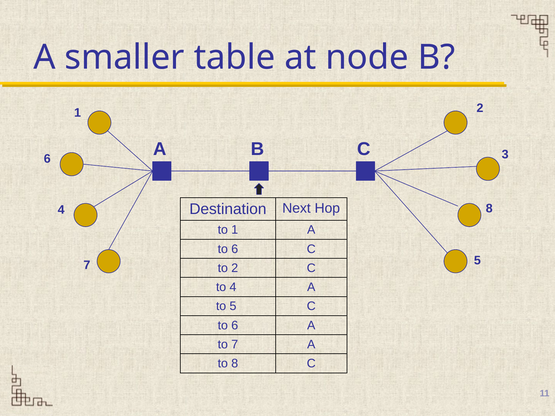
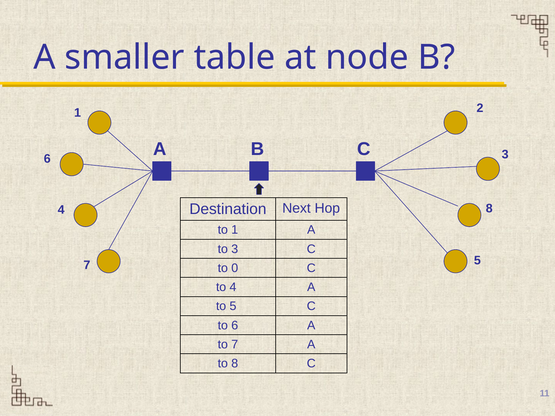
6: 6 -> 3 (235, 249)
to 2: 2 -> 0 (235, 268)
